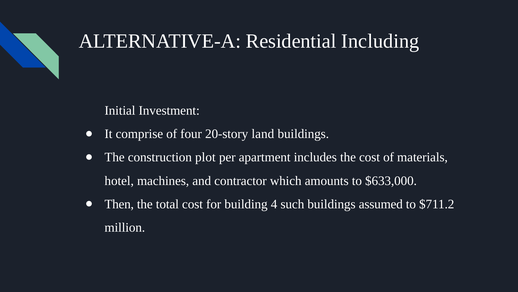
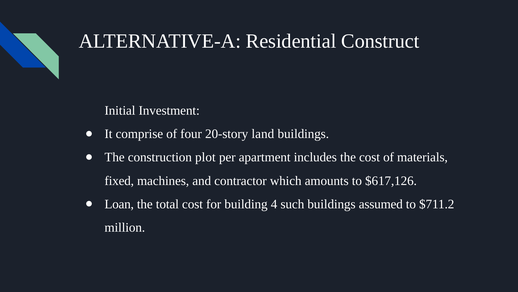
Including: Including -> Construct (380, 41)
hotel: hotel -> fixed (119, 180)
$633,000: $633,000 -> $617,126 (391, 180)
Then: Then -> Loan (119, 204)
